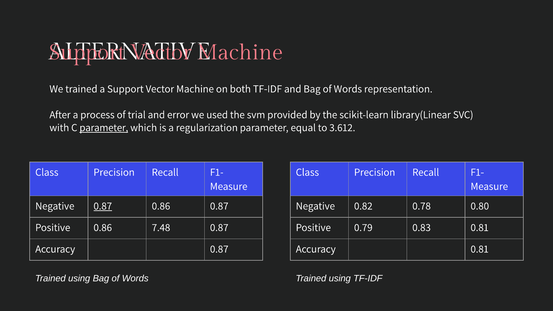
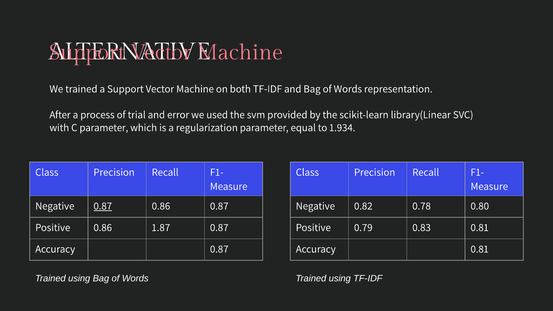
parameter underline: present -> none (104, 128)
3.612: 3.612 -> 1.934 (342, 128)
7.48: 7.48 -> 1.87 (161, 228)
